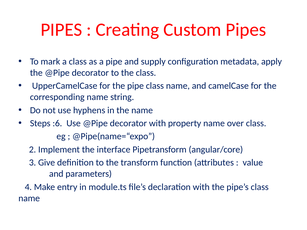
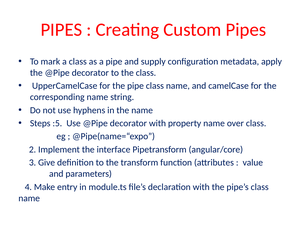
:6: :6 -> :5 (57, 123)
